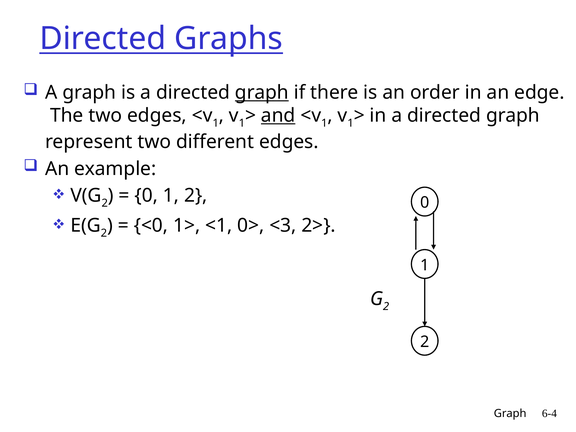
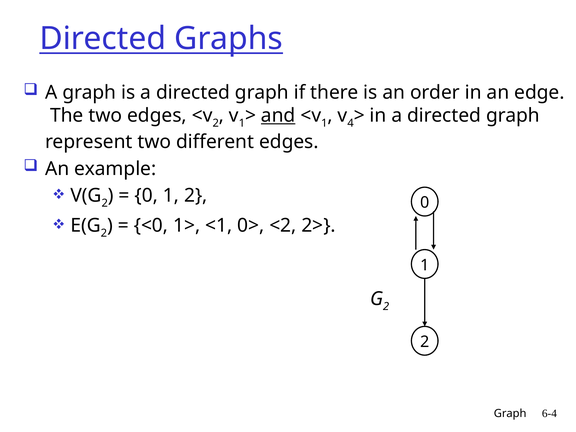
graph underline: present -> none (262, 93)
1: 1 -> 2 (216, 123)
1: 1 -> 4 (351, 123)
<3: <3 -> <2 (283, 226)
